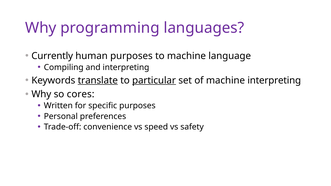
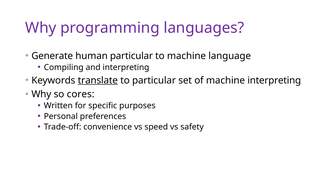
Currently: Currently -> Generate (52, 56)
human purposes: purposes -> particular (131, 56)
particular underline: present -> none (154, 80)
